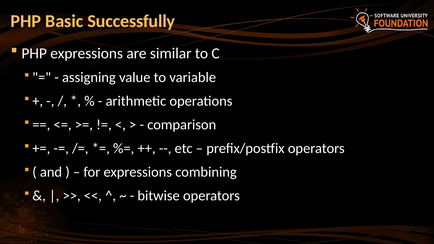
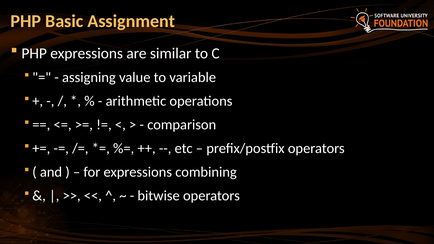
Successfully: Successfully -> Assignment (131, 21)
